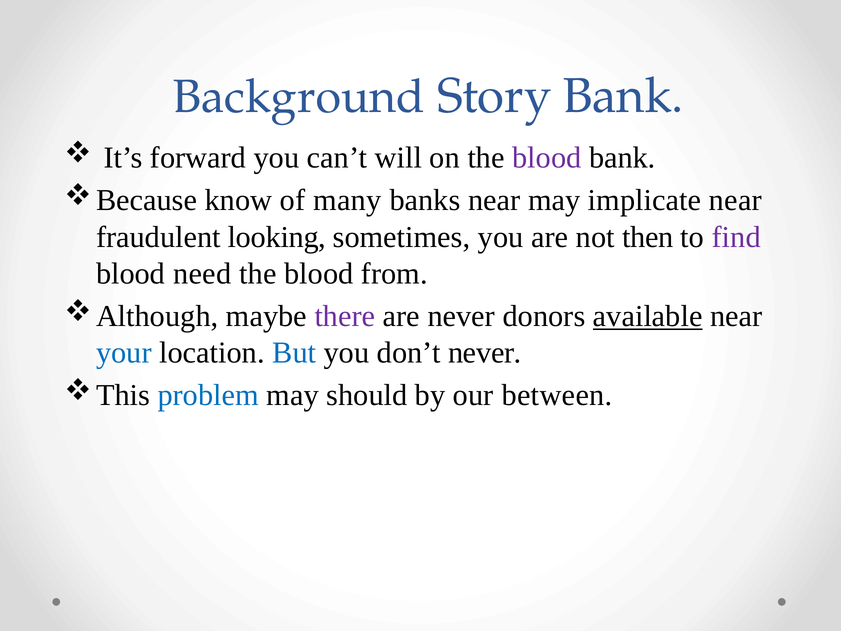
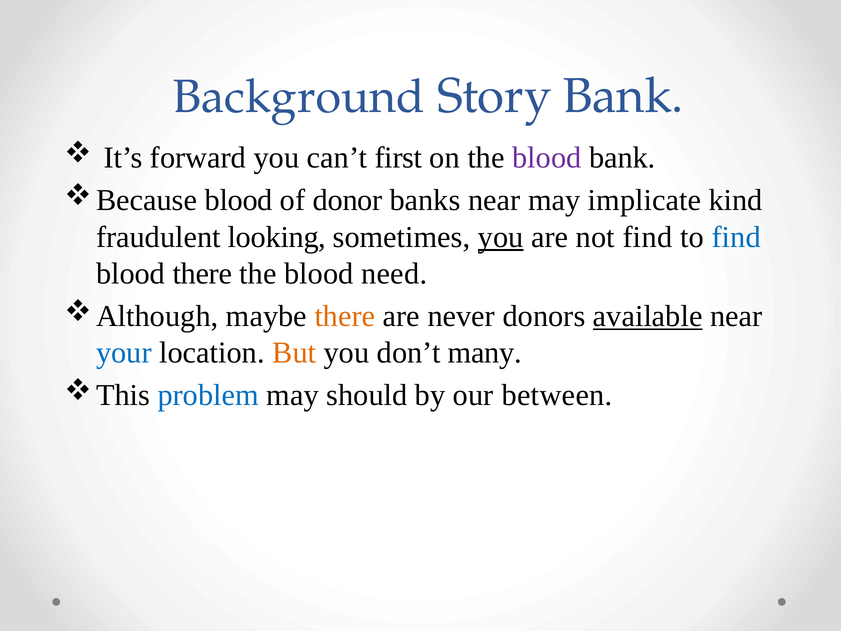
will: will -> first (398, 158)
know: know -> blood (239, 200)
many: many -> donor (348, 200)
implicate near: near -> kind (736, 200)
you underline: none -> present (501, 237)
not then: then -> find (647, 237)
find colour: purple -> blue (736, 237)
blood need: need -> there (202, 273)
from: from -> need (394, 273)
there colour: purple -> orange (345, 316)
But colour: blue -> orange (294, 353)
don’t never: never -> many (485, 353)
